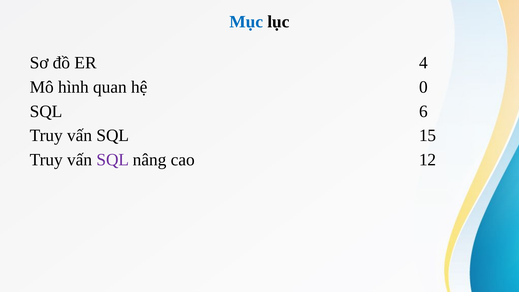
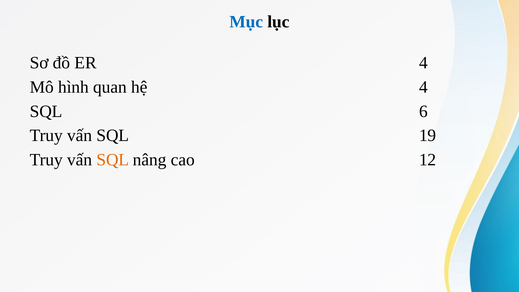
hệ 0: 0 -> 4 (423, 87)
15: 15 -> 19 (428, 136)
SQL colour: purple -> orange (113, 160)
